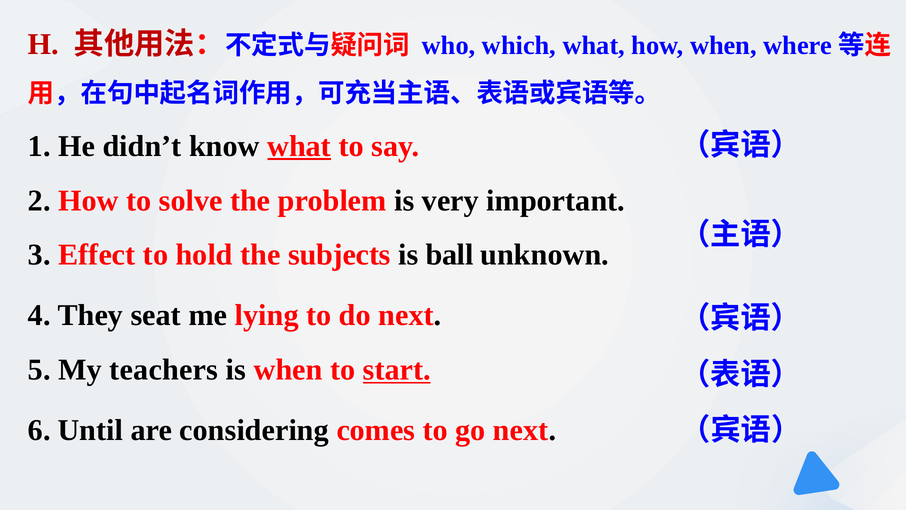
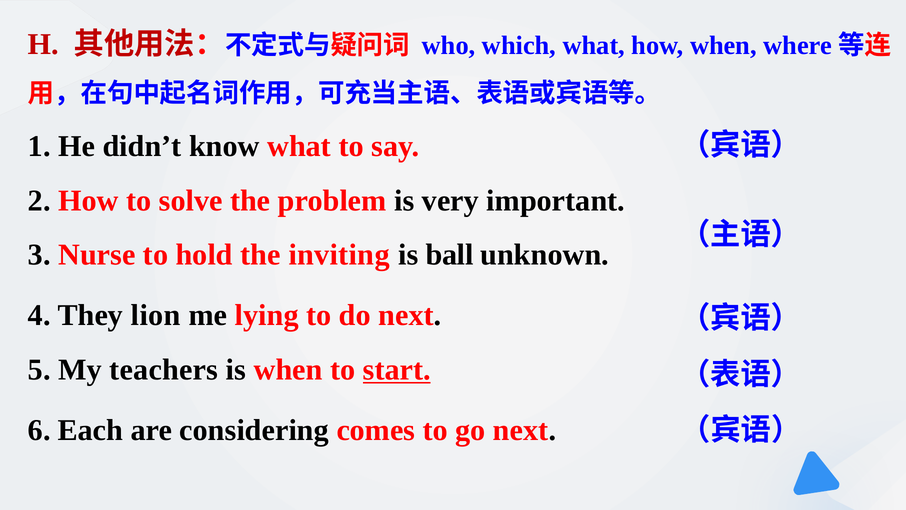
what underline: present -> none (299, 146)
Effect: Effect -> Nurse (97, 255)
subjects: subjects -> inviting (339, 255)
seat: seat -> lion (156, 315)
Until: Until -> Each (90, 430)
